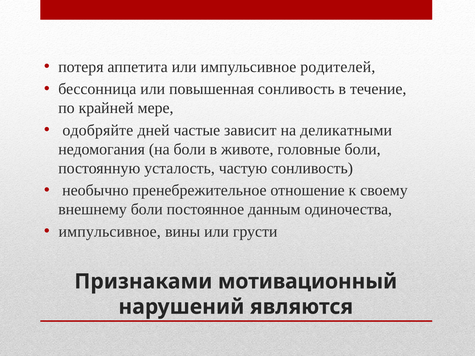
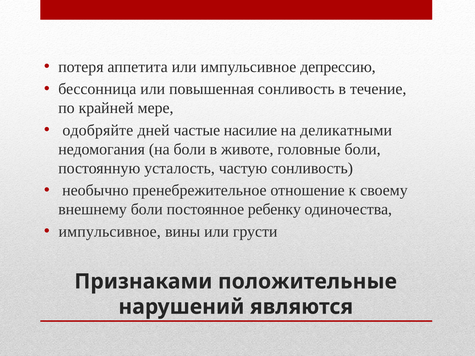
родителей: родителей -> депрессию (338, 67)
зависит: зависит -> насилие (250, 130)
данным: данным -> ребенку (274, 209)
мотивационный: мотивационный -> положительные (307, 282)
